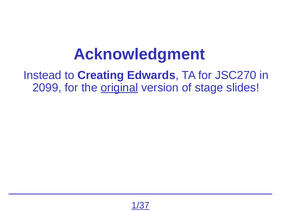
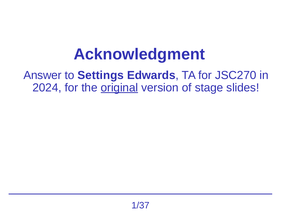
Instead: Instead -> Answer (42, 75)
Creating: Creating -> Settings (101, 75)
2099: 2099 -> 2024 (47, 87)
1/37 underline: present -> none (140, 205)
